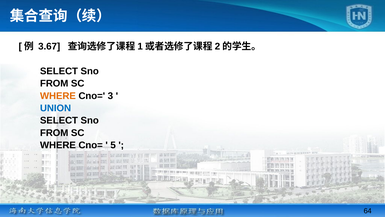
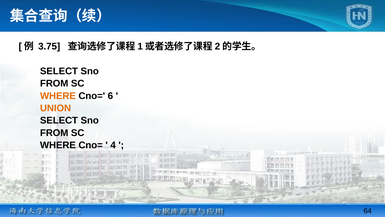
3.67: 3.67 -> 3.75 (49, 46)
3: 3 -> 6 (110, 96)
UNION colour: blue -> orange (56, 108)
5: 5 -> 4 (113, 145)
